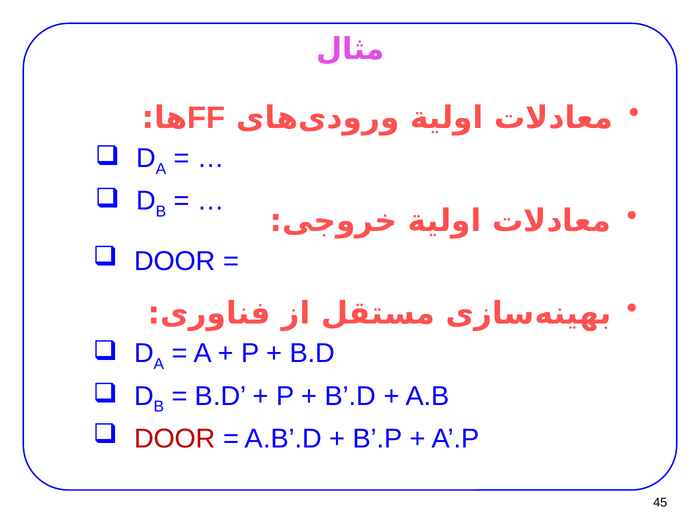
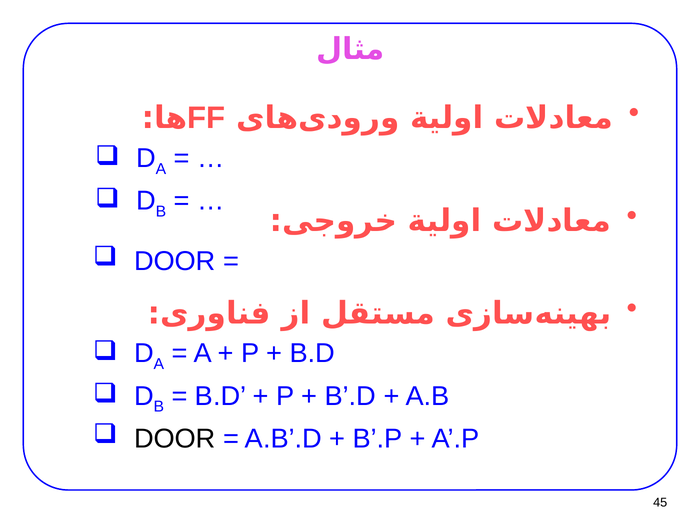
DOOR colour: red -> black (175, 439)
